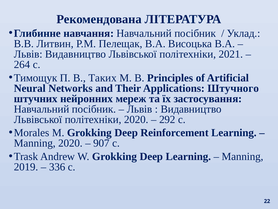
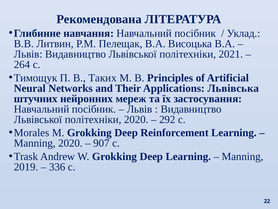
Штучного: Штучного -> Львівська (233, 88)
